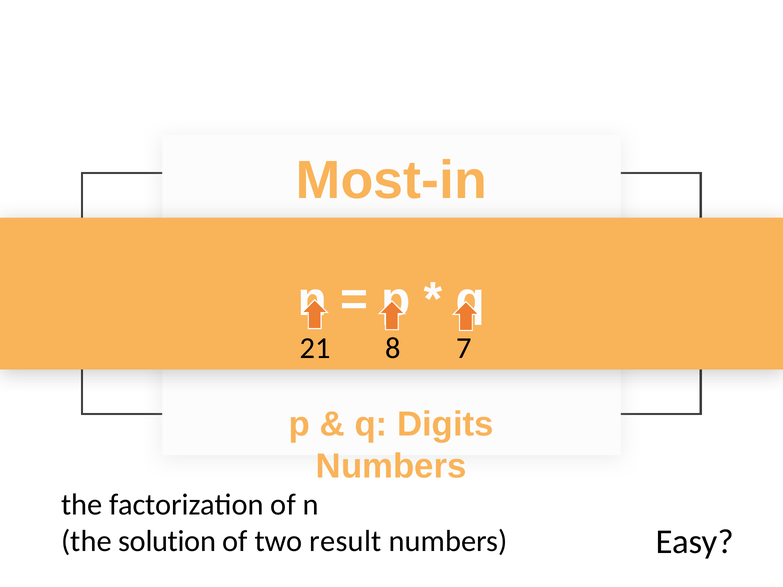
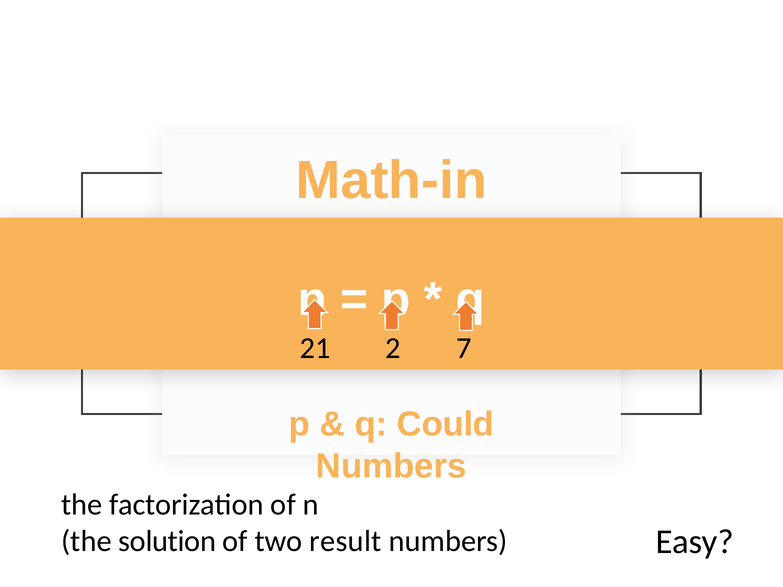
Most-in: Most-in -> Math-in (391, 181)
8: 8 -> 2 (393, 348)
Digits: Digits -> Could (446, 424)
